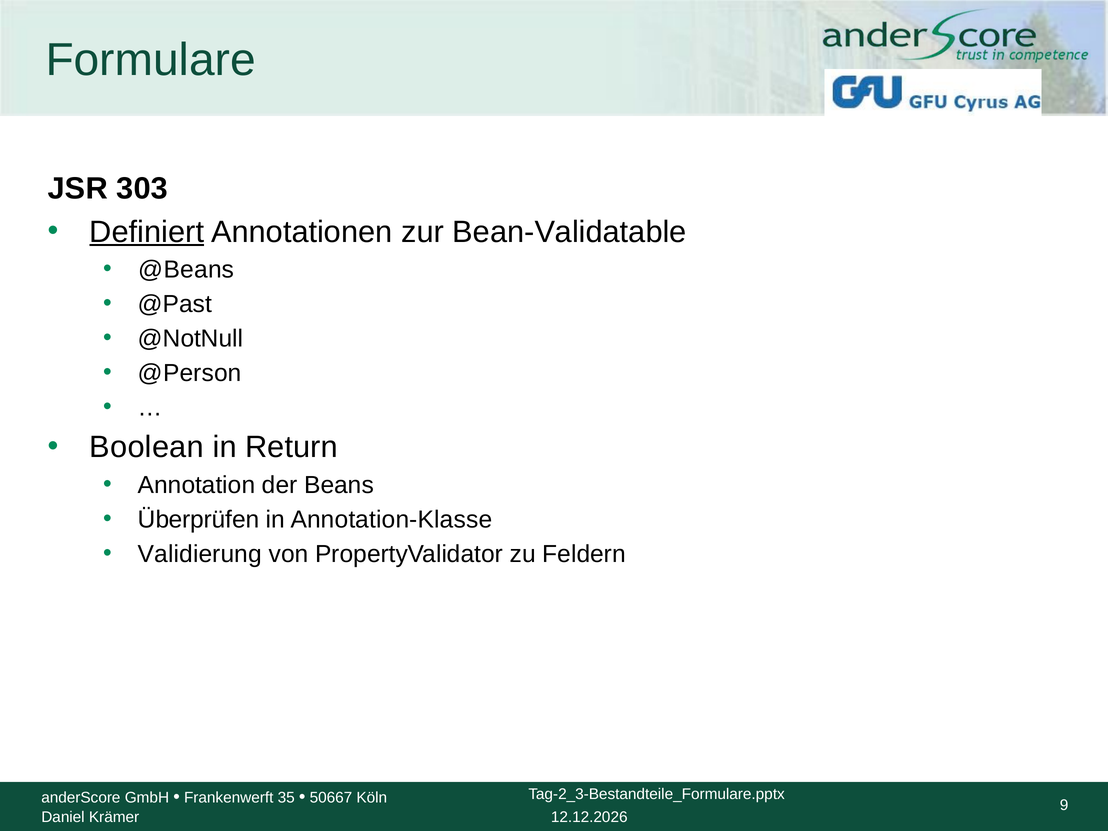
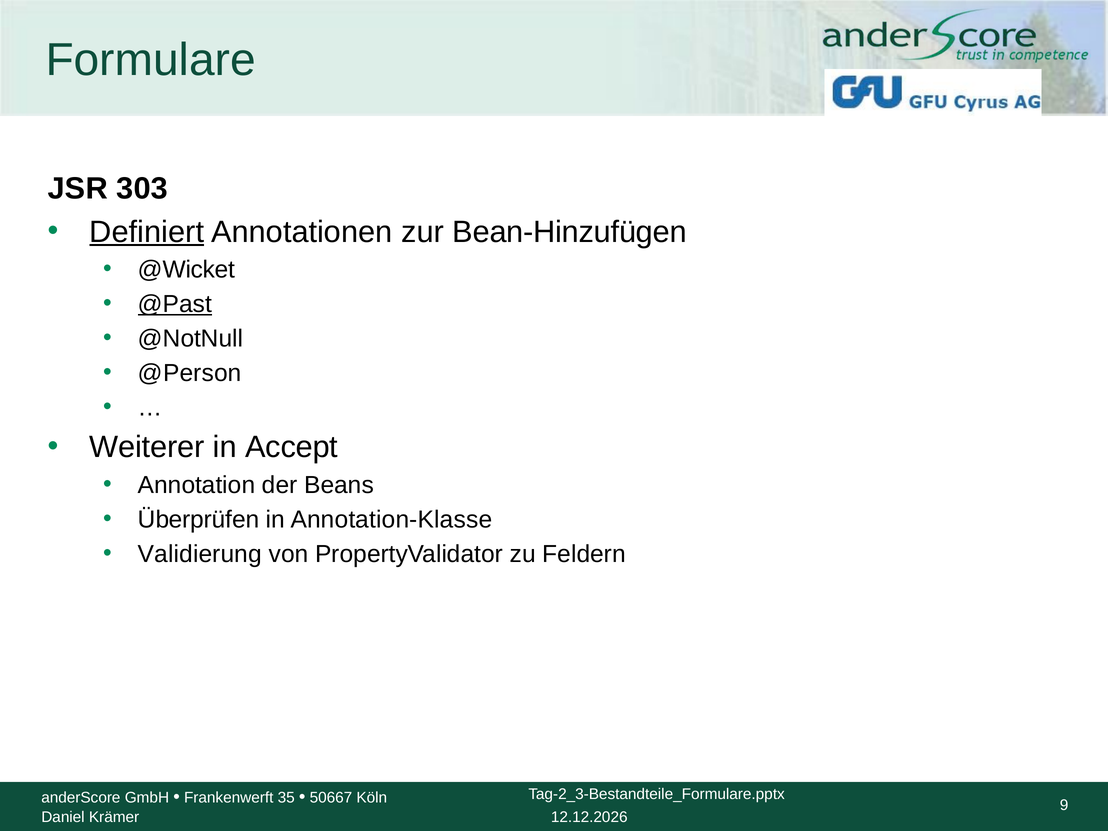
Bean-Validatable: Bean-Validatable -> Bean-Hinzufügen (570, 232)
@Beans: @Beans -> @Wicket (187, 270)
@Past underline: none -> present (175, 304)
Boolean: Boolean -> Weiterer (147, 447)
Return: Return -> Accept (292, 447)
